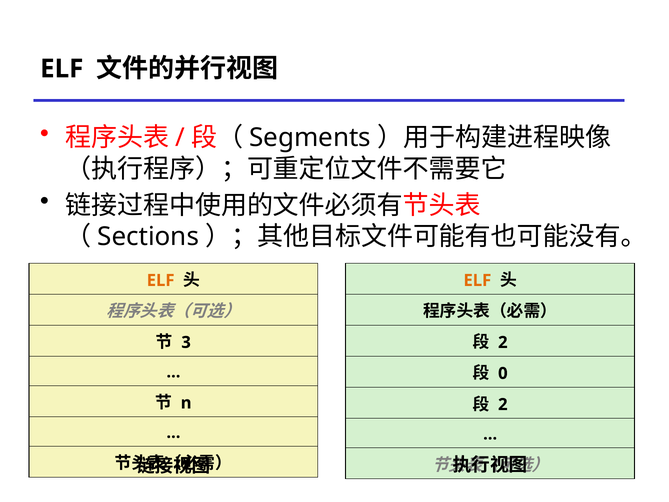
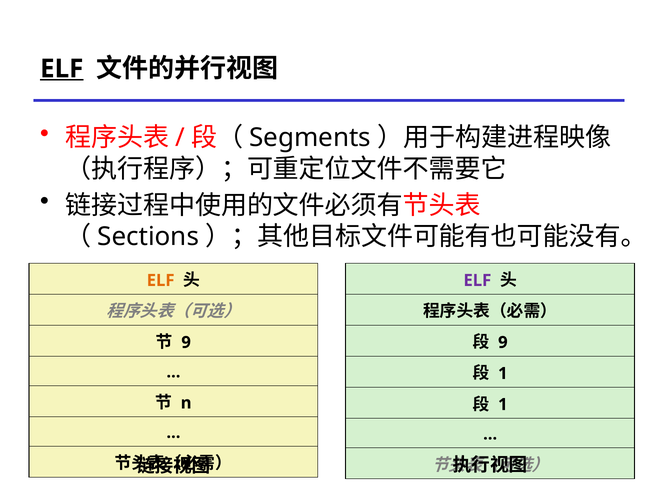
ELF underline: none -> present (62, 69)
ELF colour: orange -> purple (477, 280)
3: 3 -> 9 (186, 342)
2: 2 -> 9 (503, 342)
0: 0 -> 1 (503, 373)
2: 2 -> 1 (503, 404)
